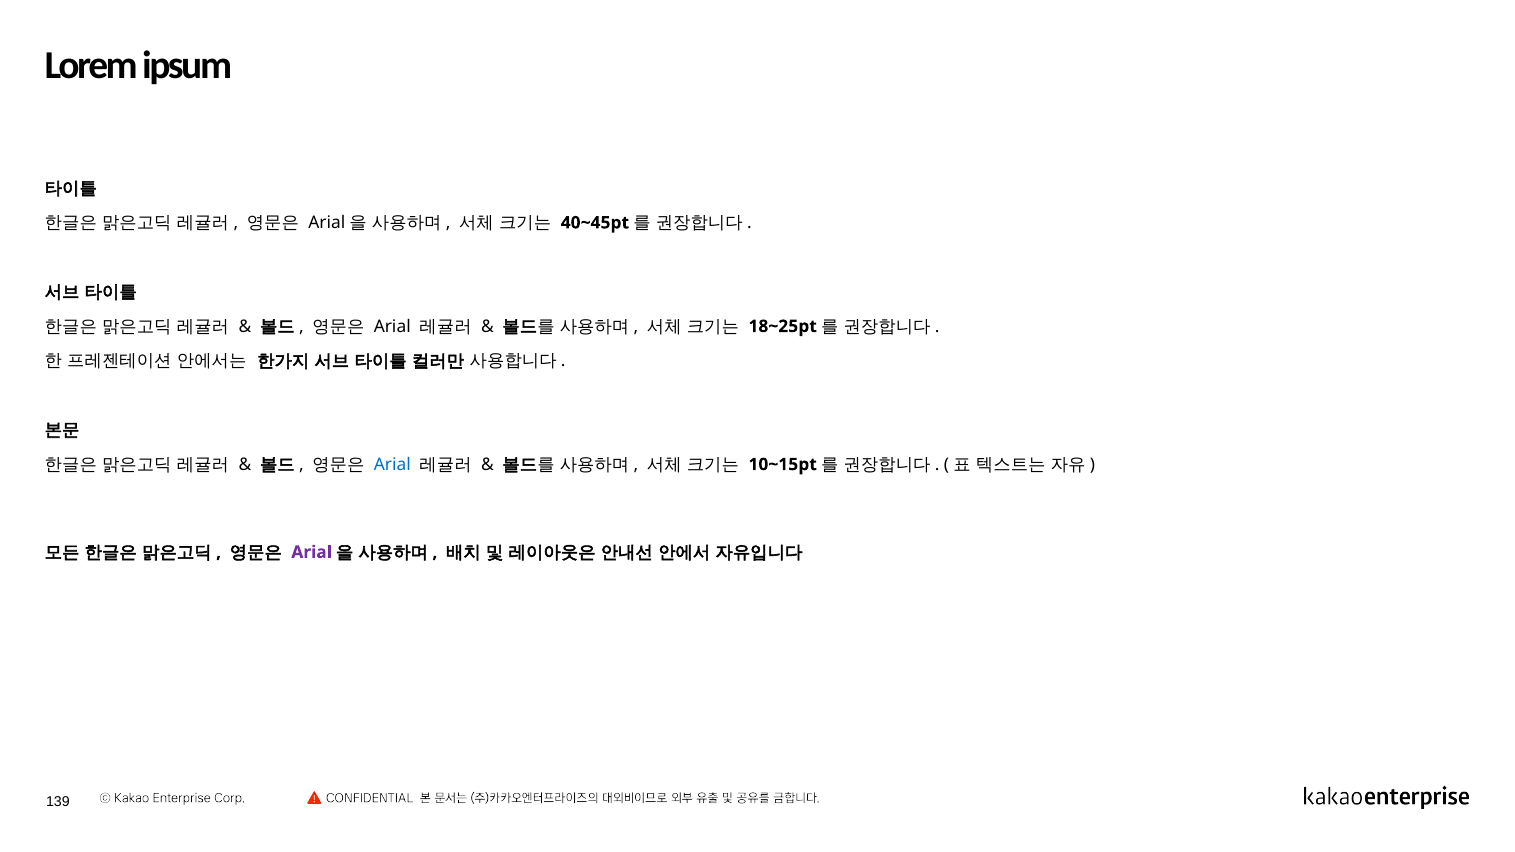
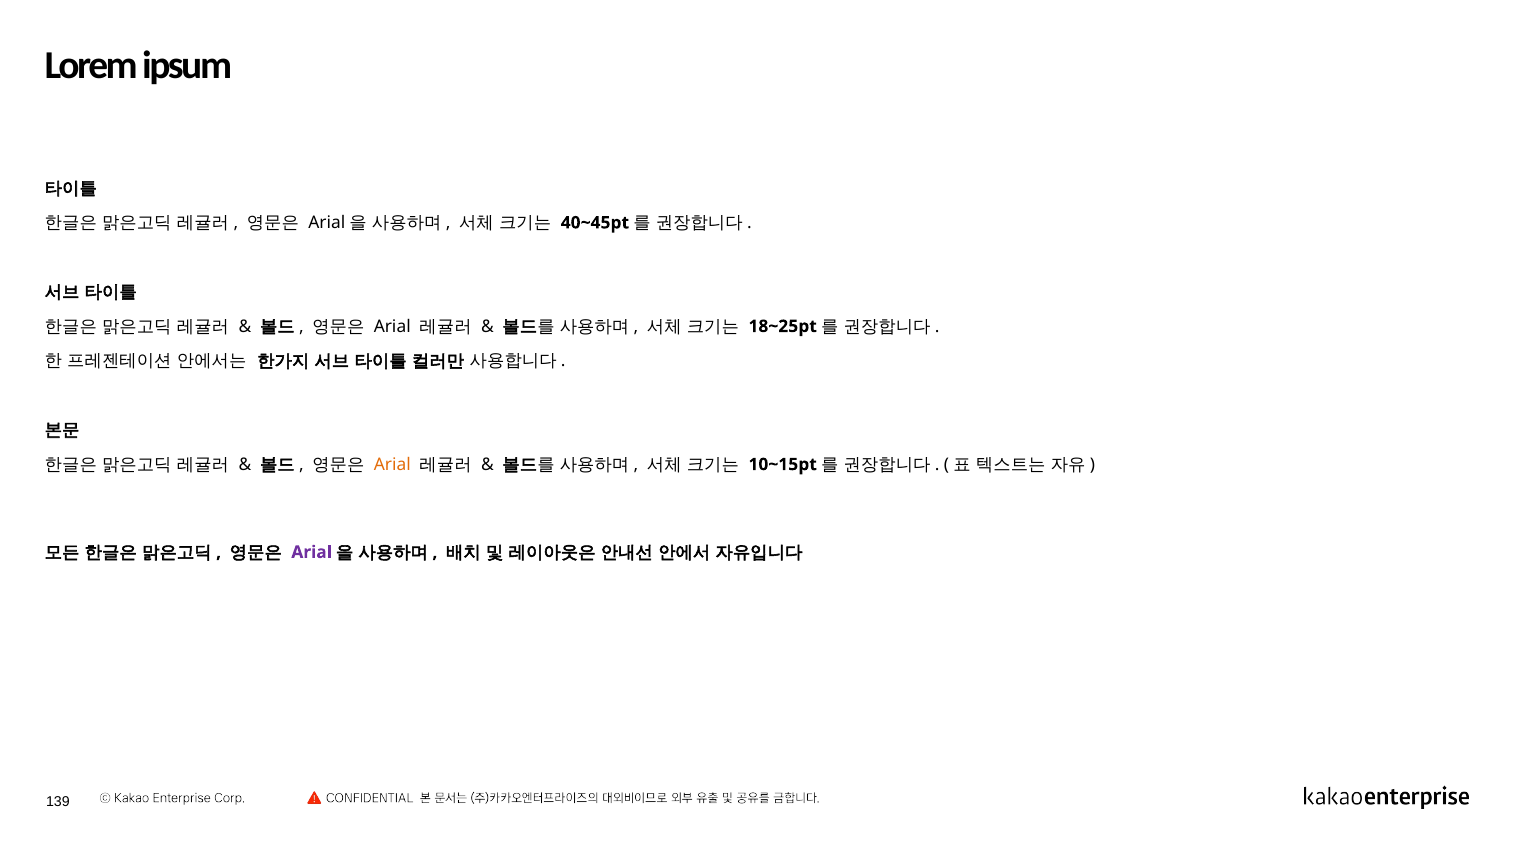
Arial colour: blue -> orange (392, 465)
